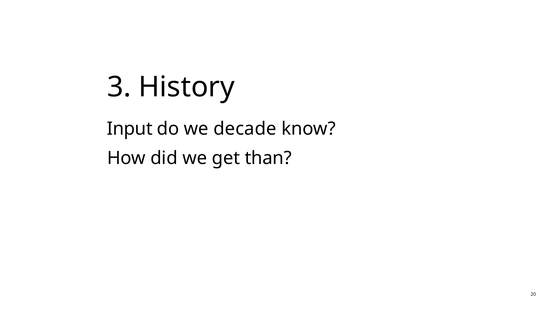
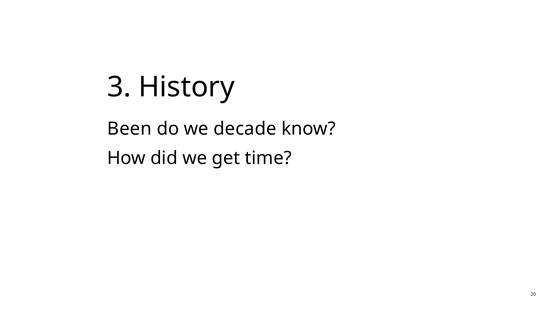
Input: Input -> Been (130, 129)
than: than -> time (268, 158)
